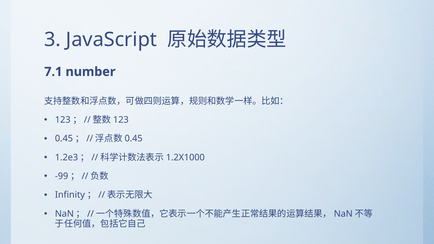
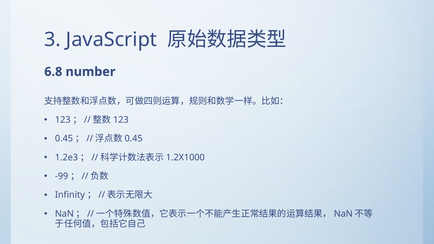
7.1: 7.1 -> 6.8 (53, 72)
